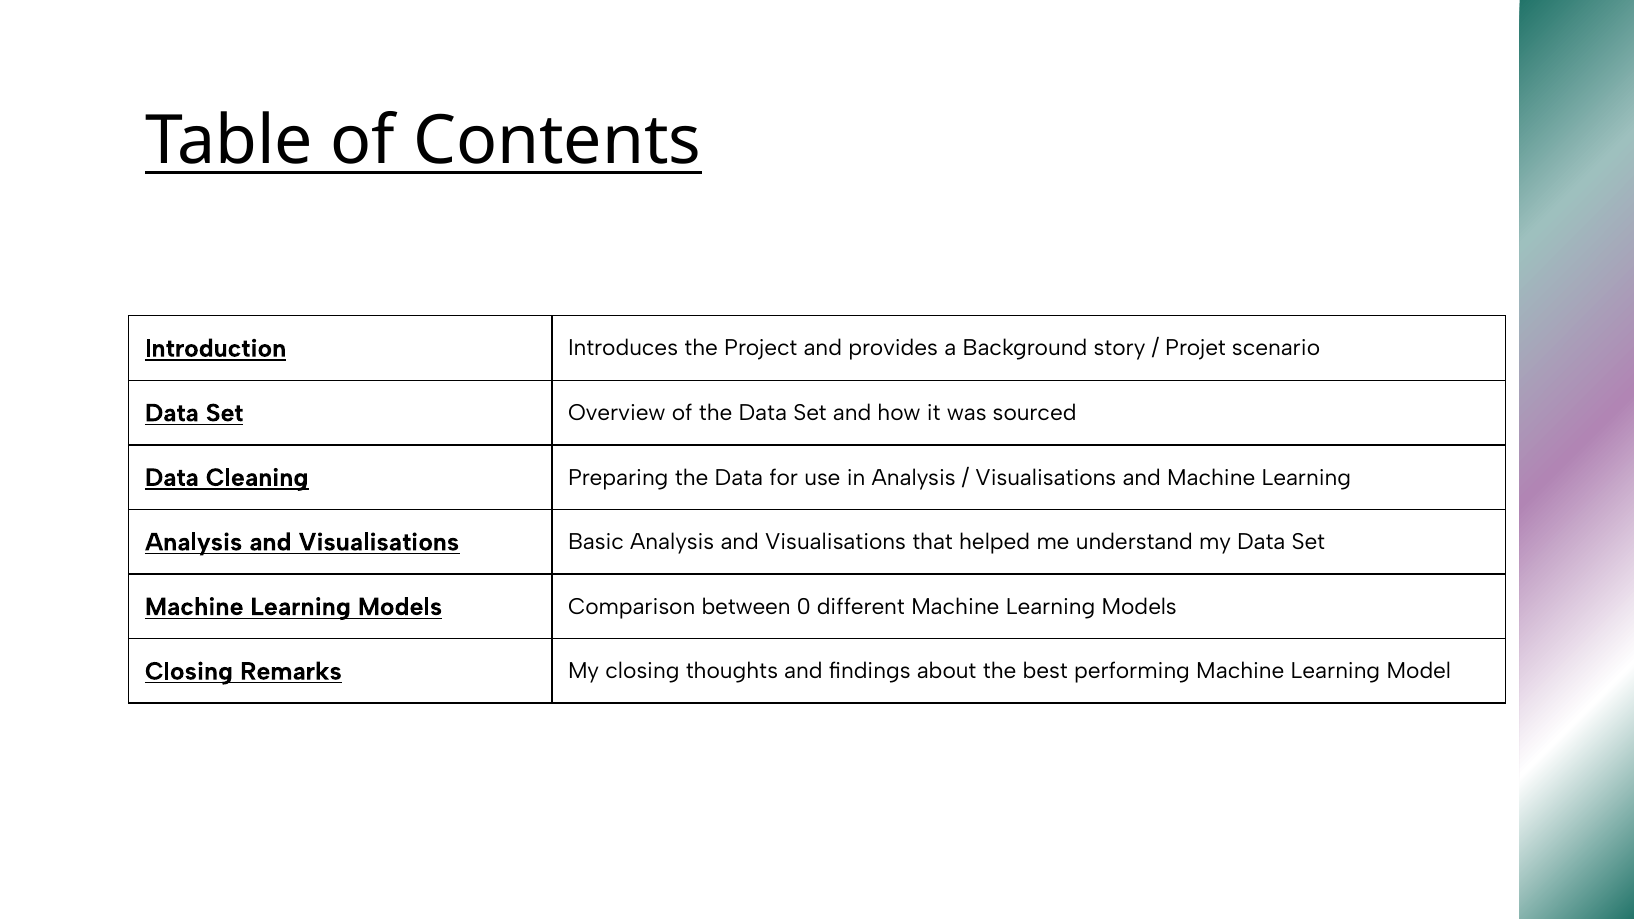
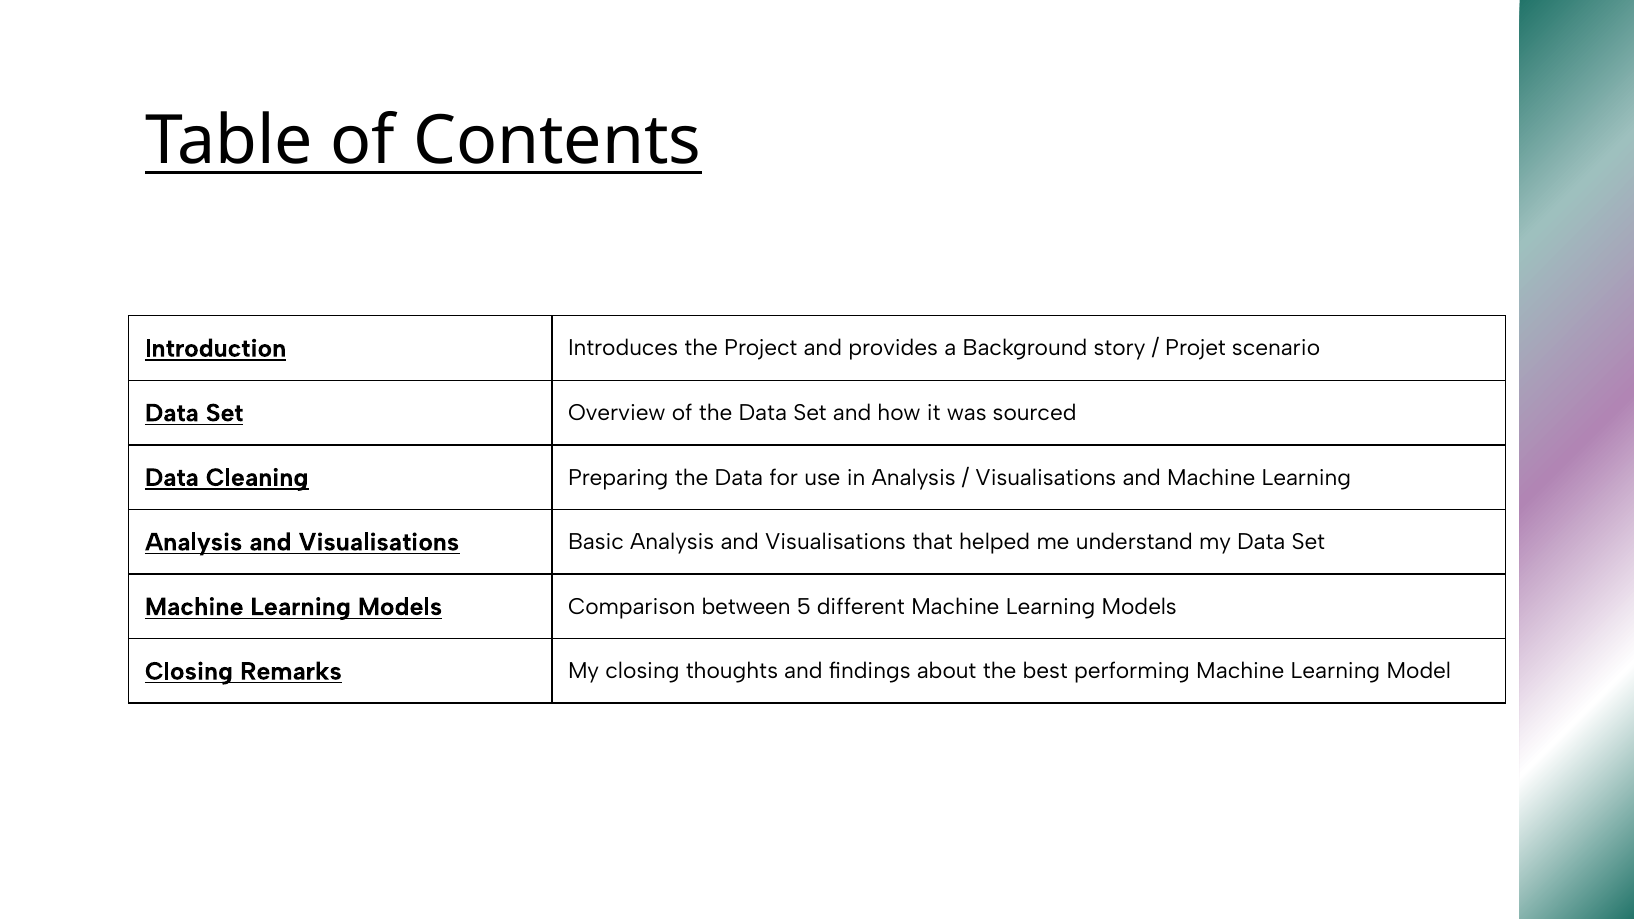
0: 0 -> 5 (804, 607)
